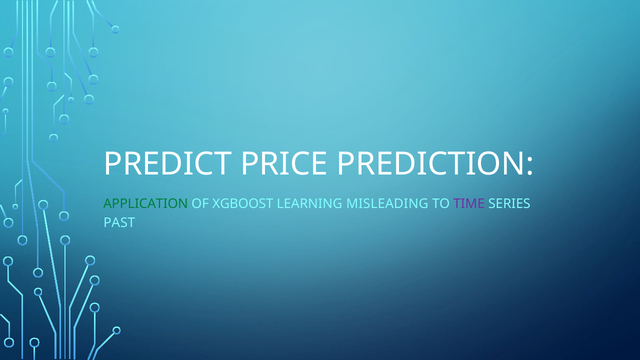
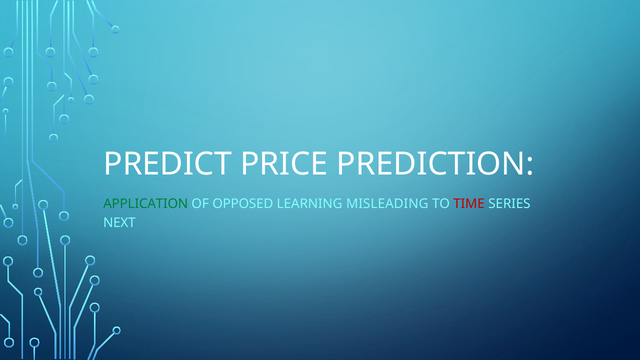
XGBOOST: XGBOOST -> OPPOSED (243, 204)
TIME colour: purple -> red (469, 204)
PAST: PAST -> NEXT (119, 223)
